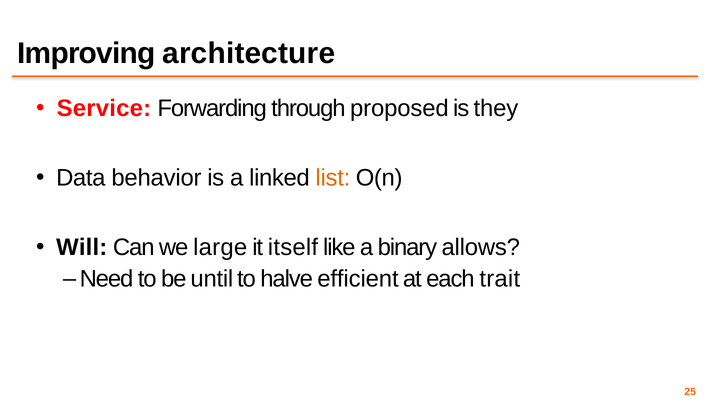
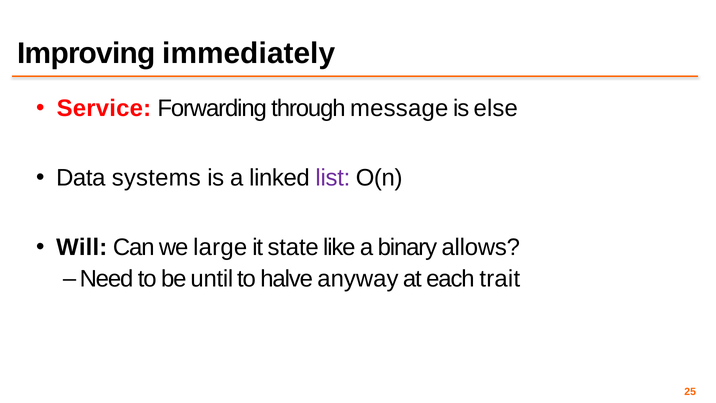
architecture: architecture -> immediately (249, 53)
proposed: proposed -> message (399, 108)
they: they -> else (496, 108)
behavior: behavior -> systems (156, 178)
list colour: orange -> purple (333, 178)
itself: itself -> state (293, 247)
efficient: efficient -> anyway (358, 279)
